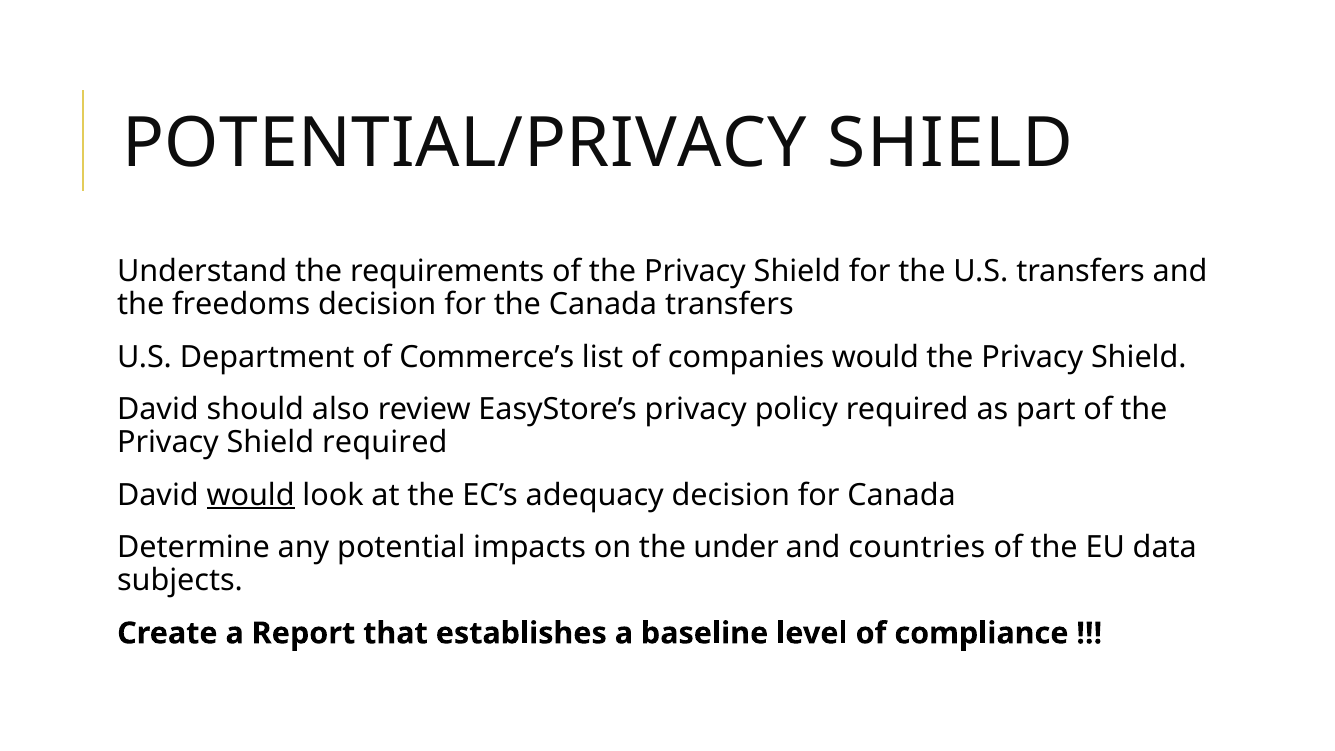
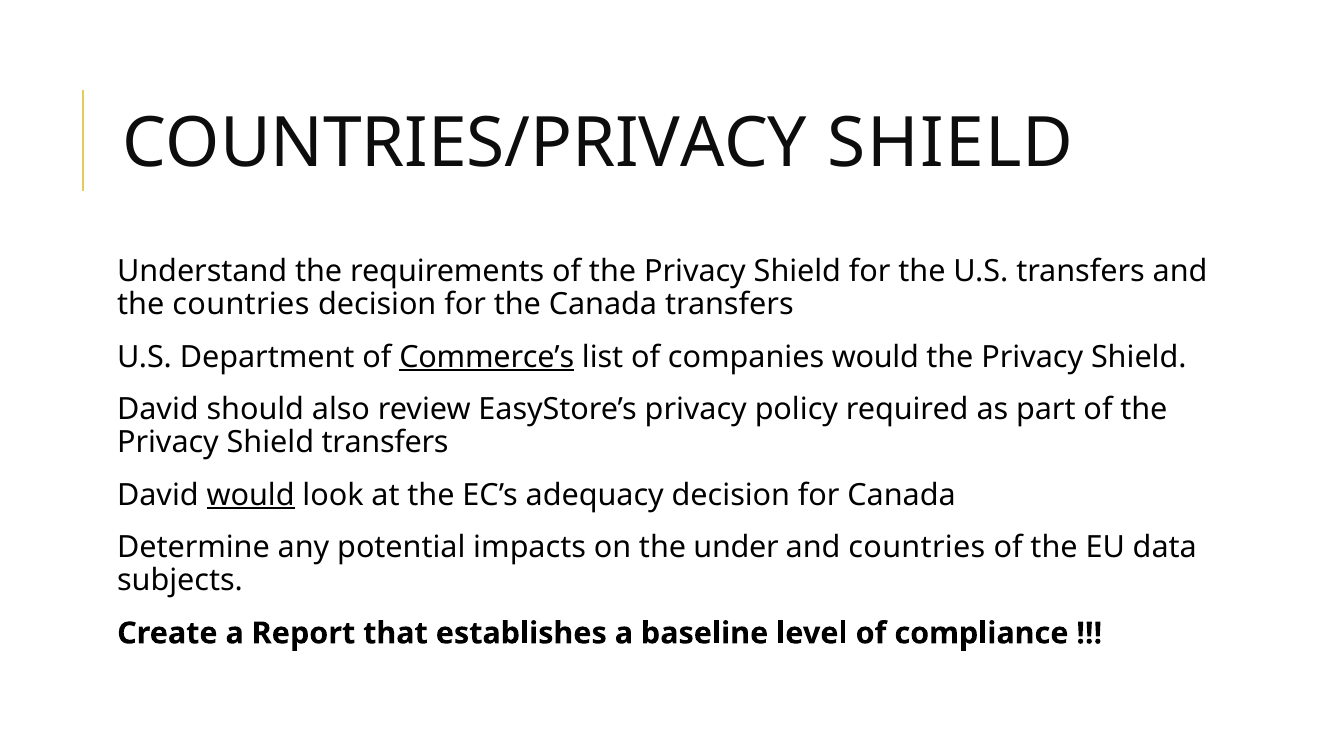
POTENTIAL/PRIVACY: POTENTIAL/PRIVACY -> COUNTRIES/PRIVACY (465, 143)
the freedoms: freedoms -> countries (241, 305)
Commerce’s underline: none -> present (487, 357)
Shield required: required -> transfers (385, 443)
